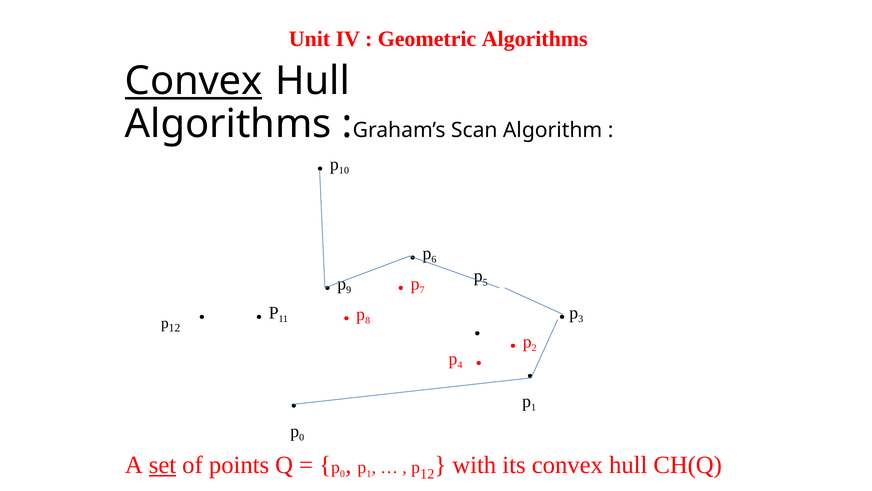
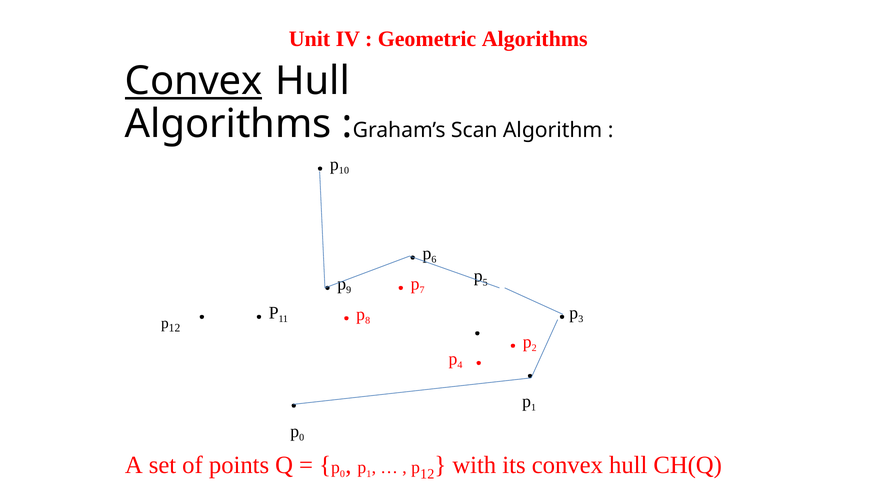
set underline: present -> none (163, 465)
